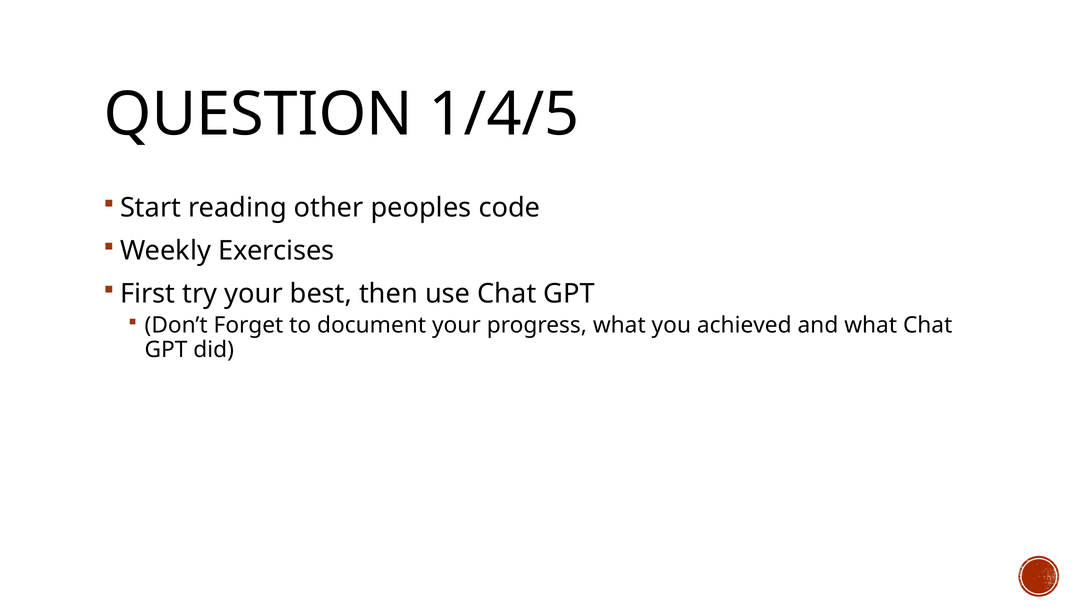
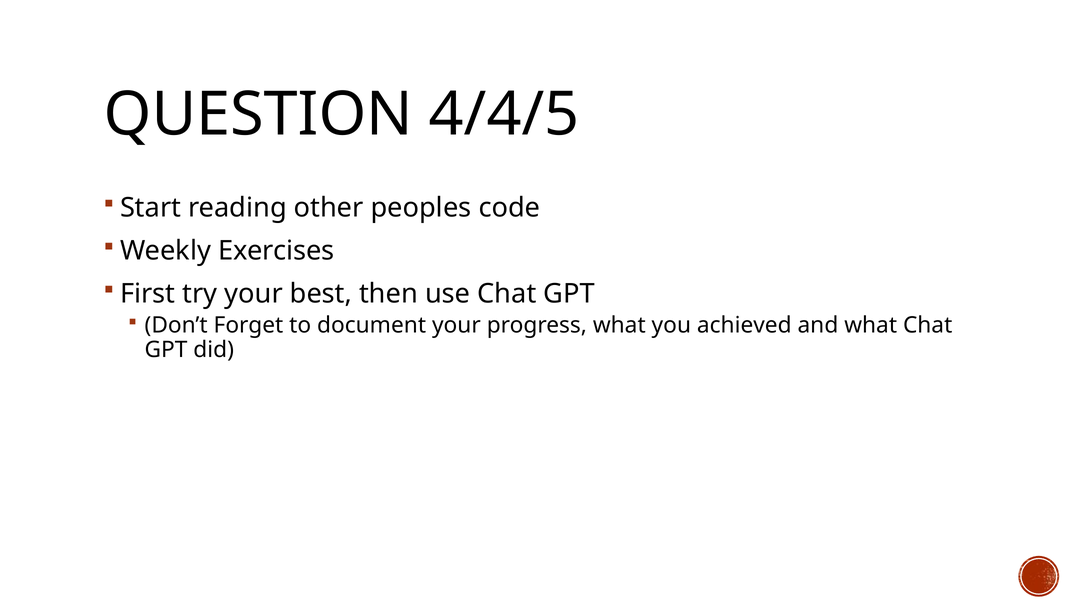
1/4/5: 1/4/5 -> 4/4/5 (504, 115)
